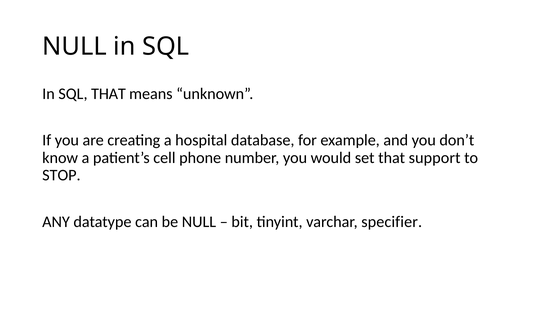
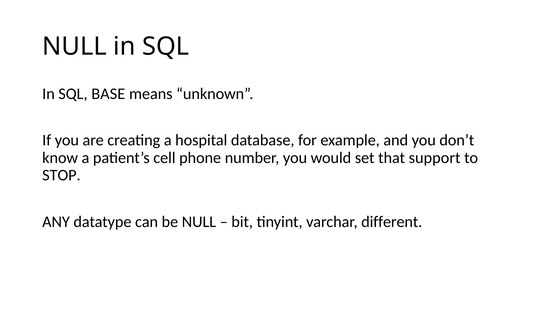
SQL THAT: THAT -> BASE (108, 94)
specifier: specifier -> different (392, 221)
